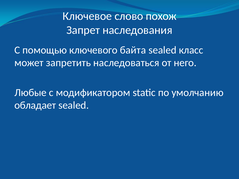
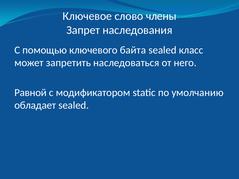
похож: похож -> члены (161, 16)
Любые: Любые -> Равной (31, 93)
